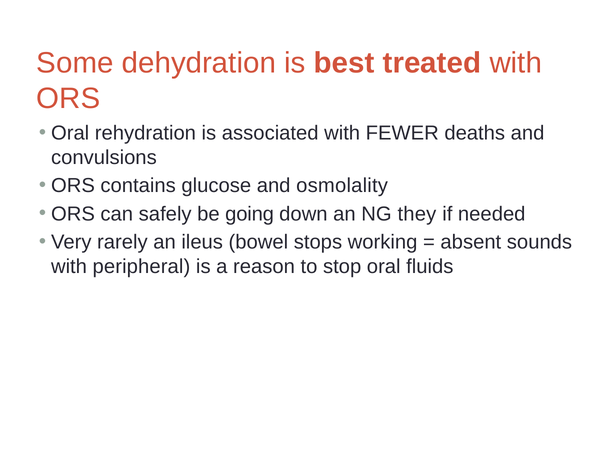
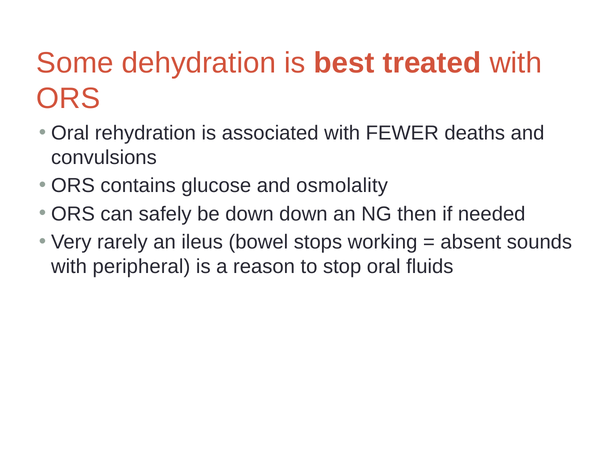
be going: going -> down (249, 214)
they: they -> then (417, 214)
